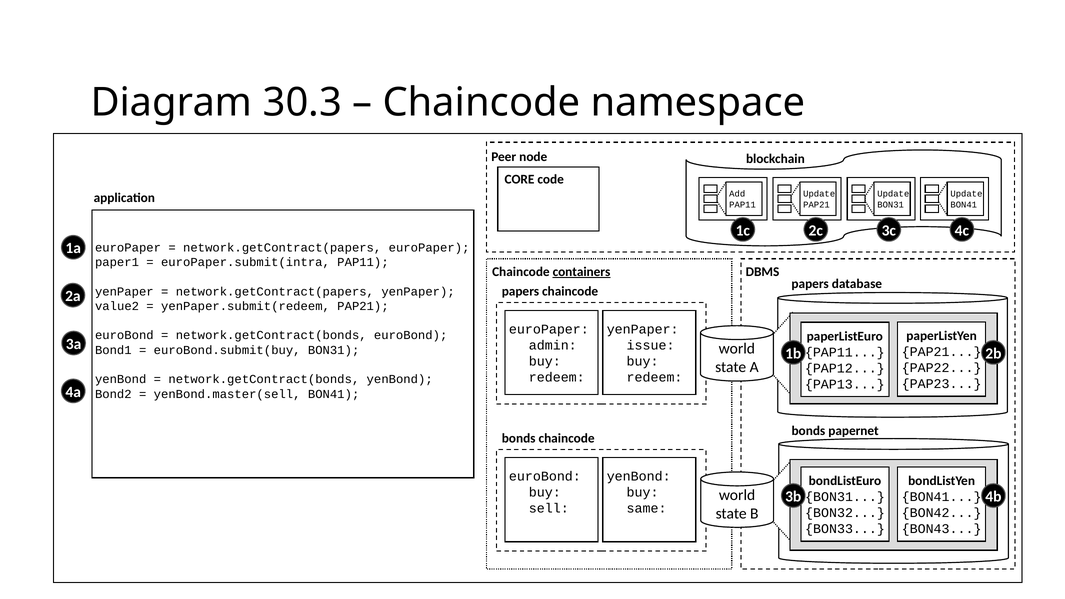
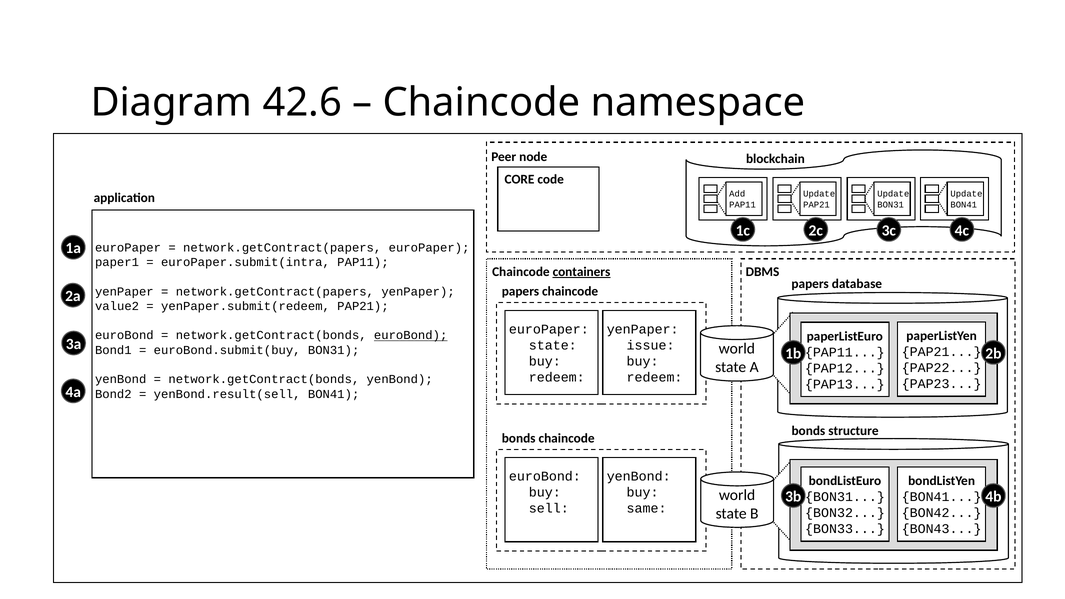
30.3: 30.3 -> 42.6 (302, 103)
euroBond underline: none -> present (411, 335)
admin: admin -> state (553, 345)
yenBond.master(sell: yenBond.master(sell -> yenBond.result(sell (227, 394)
papernet: papernet -> structure (853, 431)
